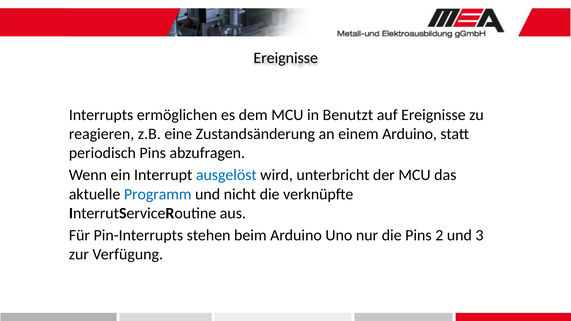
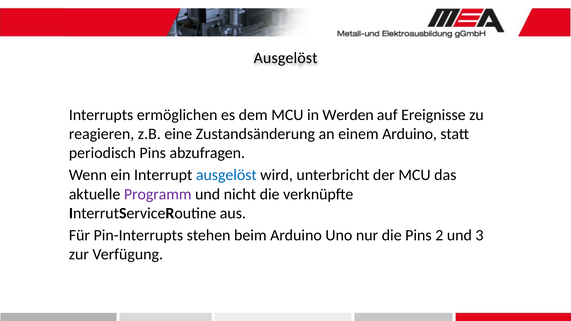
Ereignisse: Ereignisse -> Ausgelöst (286, 58)
Benutzt: Benutzt -> Werden (348, 115)
Programm colour: blue -> purple (158, 194)
